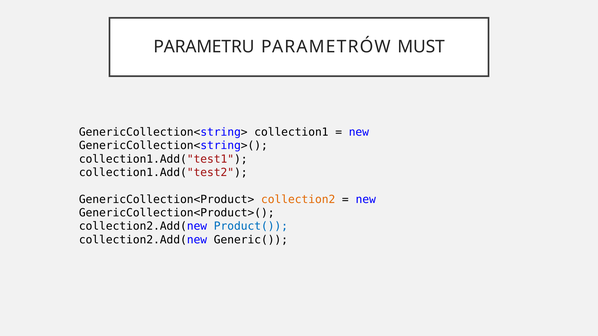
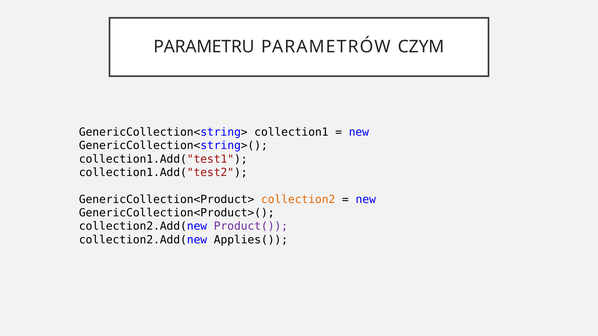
MUST: MUST -> CZYM (421, 47)
Product( colour: blue -> purple (251, 227)
Generic(: Generic( -> Applies( (251, 240)
